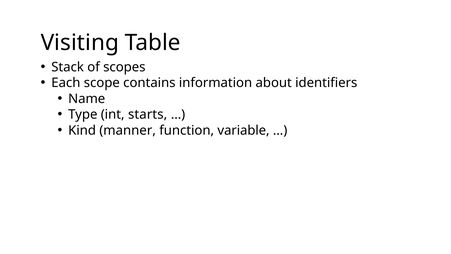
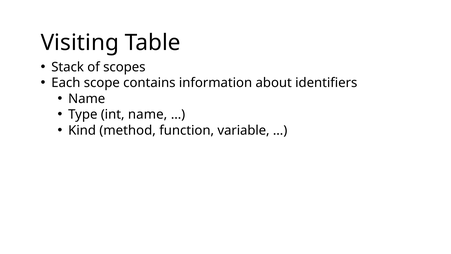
int starts: starts -> name (148, 114)
manner: manner -> method (128, 130)
